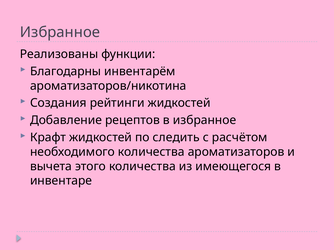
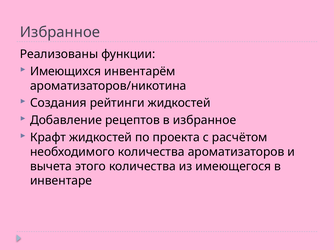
Благодарны: Благодарны -> Имеющихся (66, 72)
следить: следить -> проекта (176, 138)
